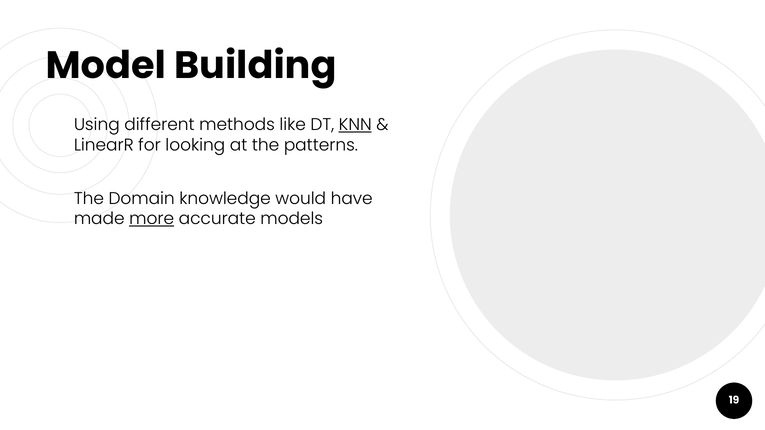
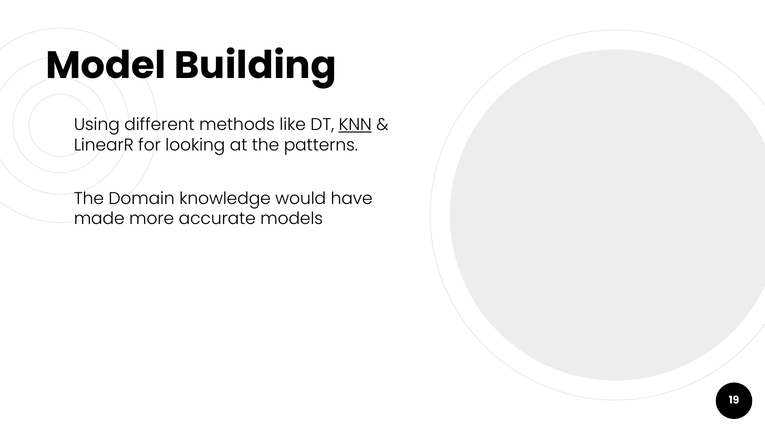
more underline: present -> none (152, 219)
